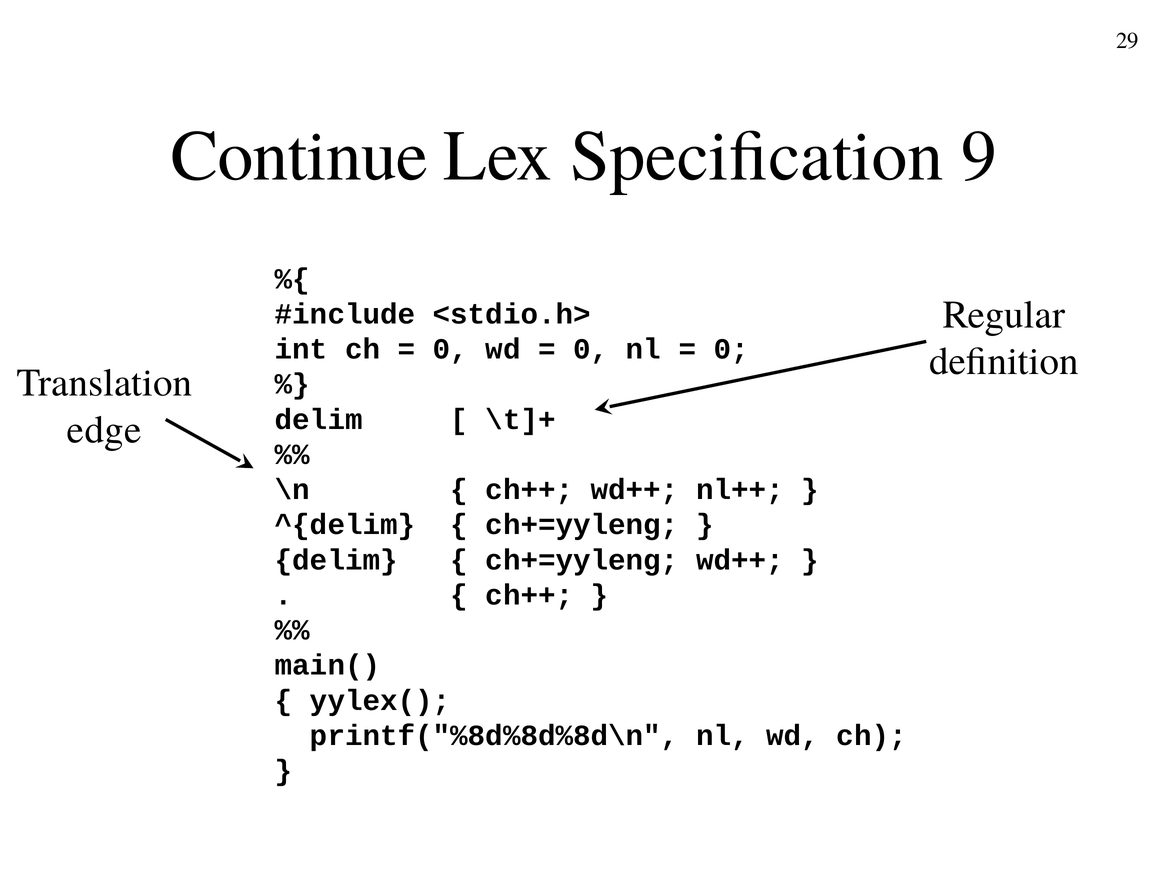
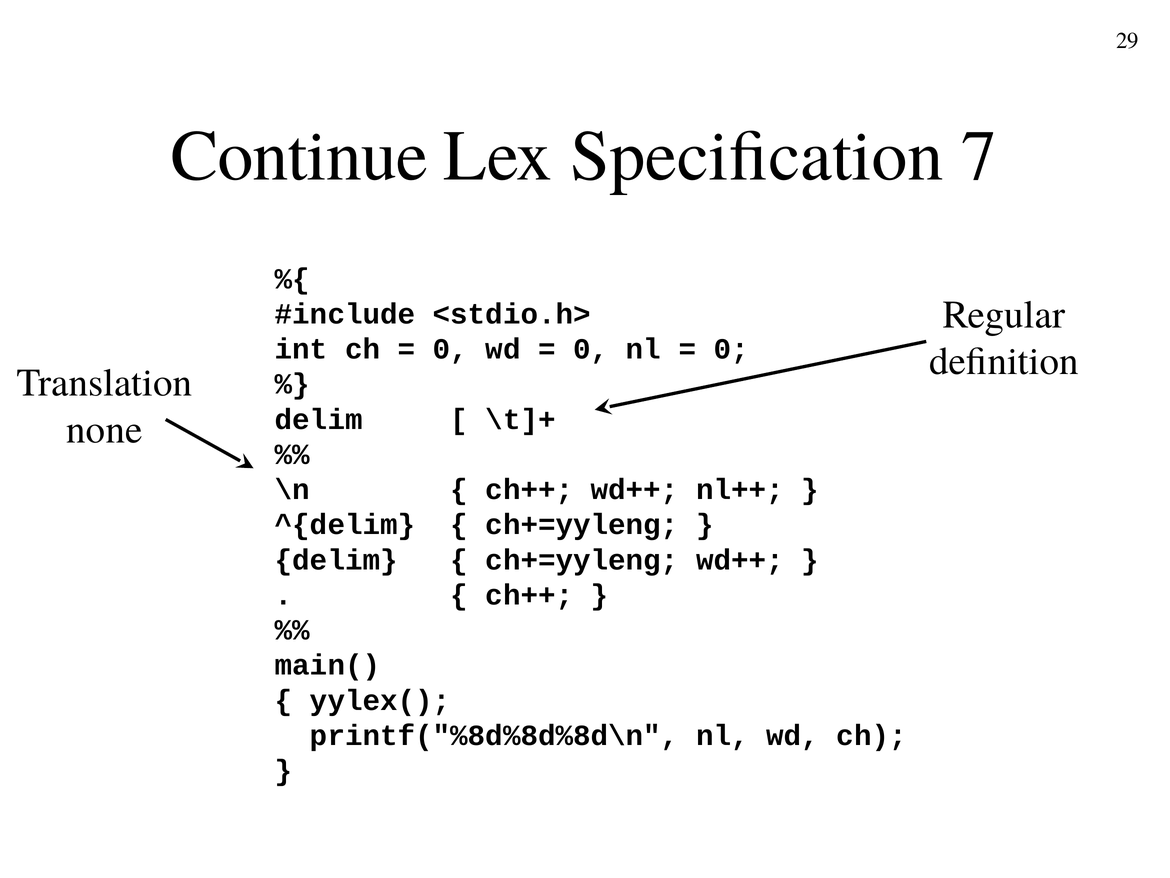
9: 9 -> 7 (979, 156)
edge: edge -> none (104, 430)
